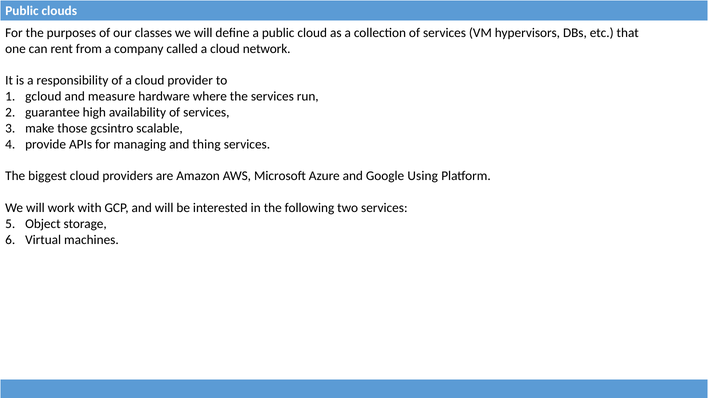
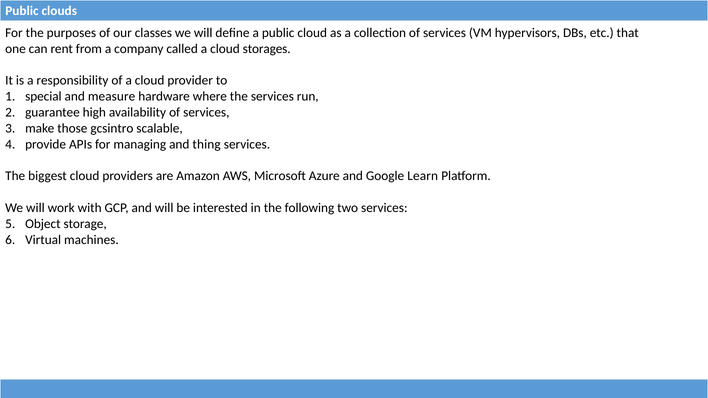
network: network -> storages (267, 49)
gcloud: gcloud -> special (43, 96)
Using: Using -> Learn (423, 176)
